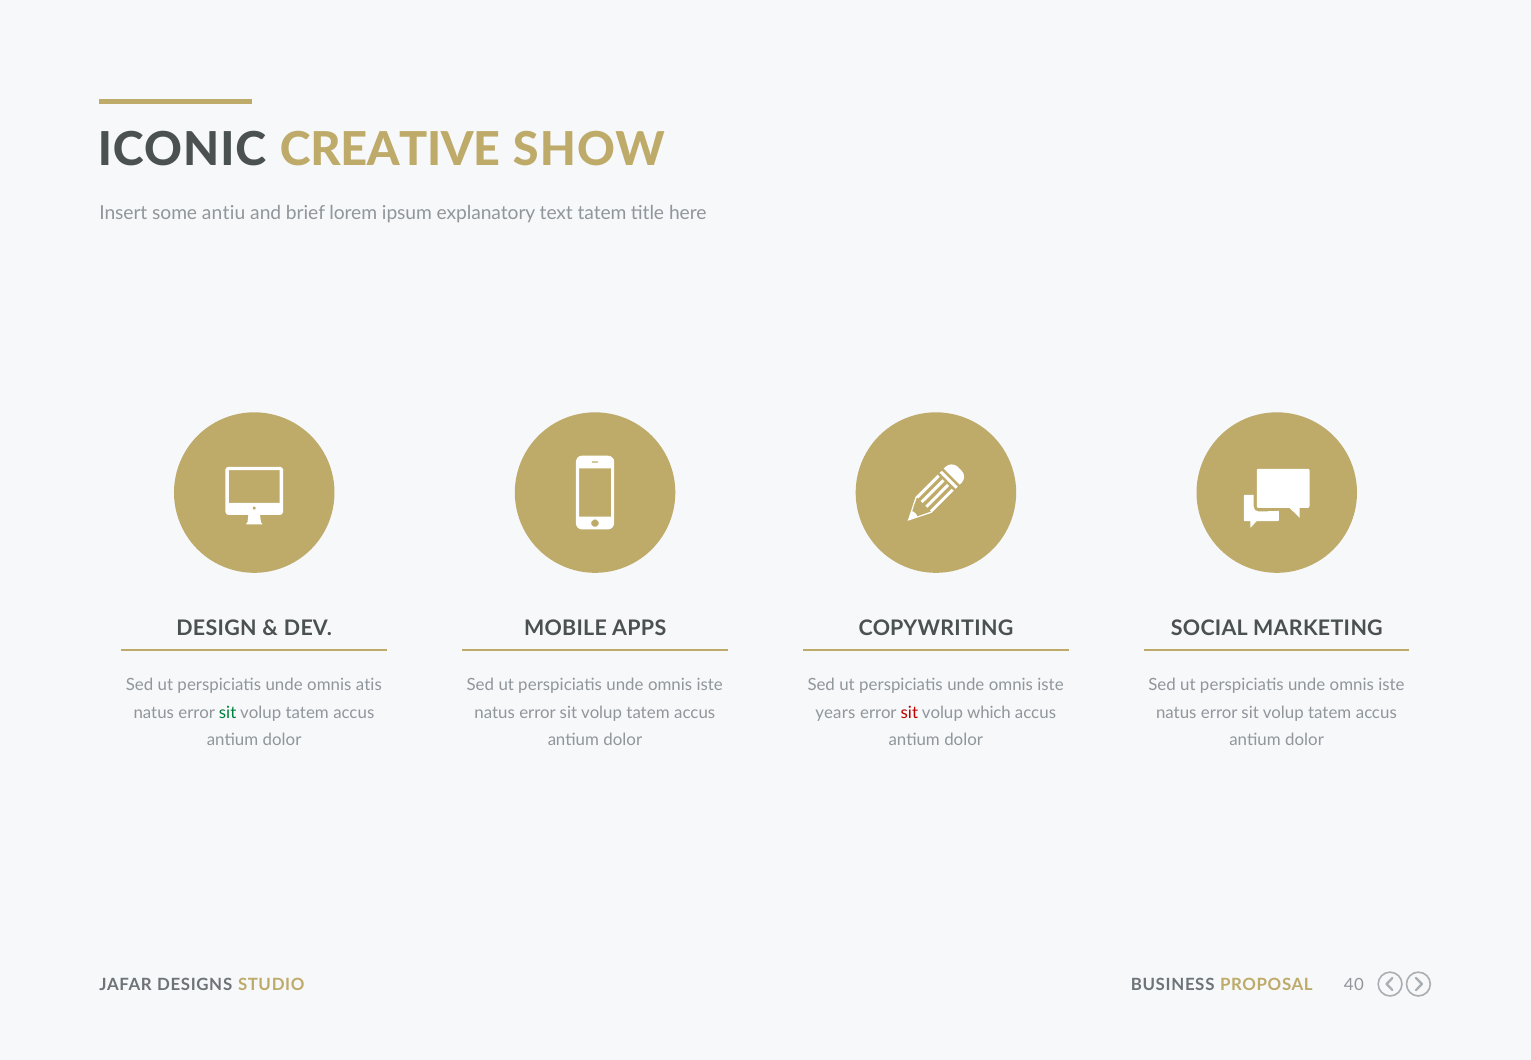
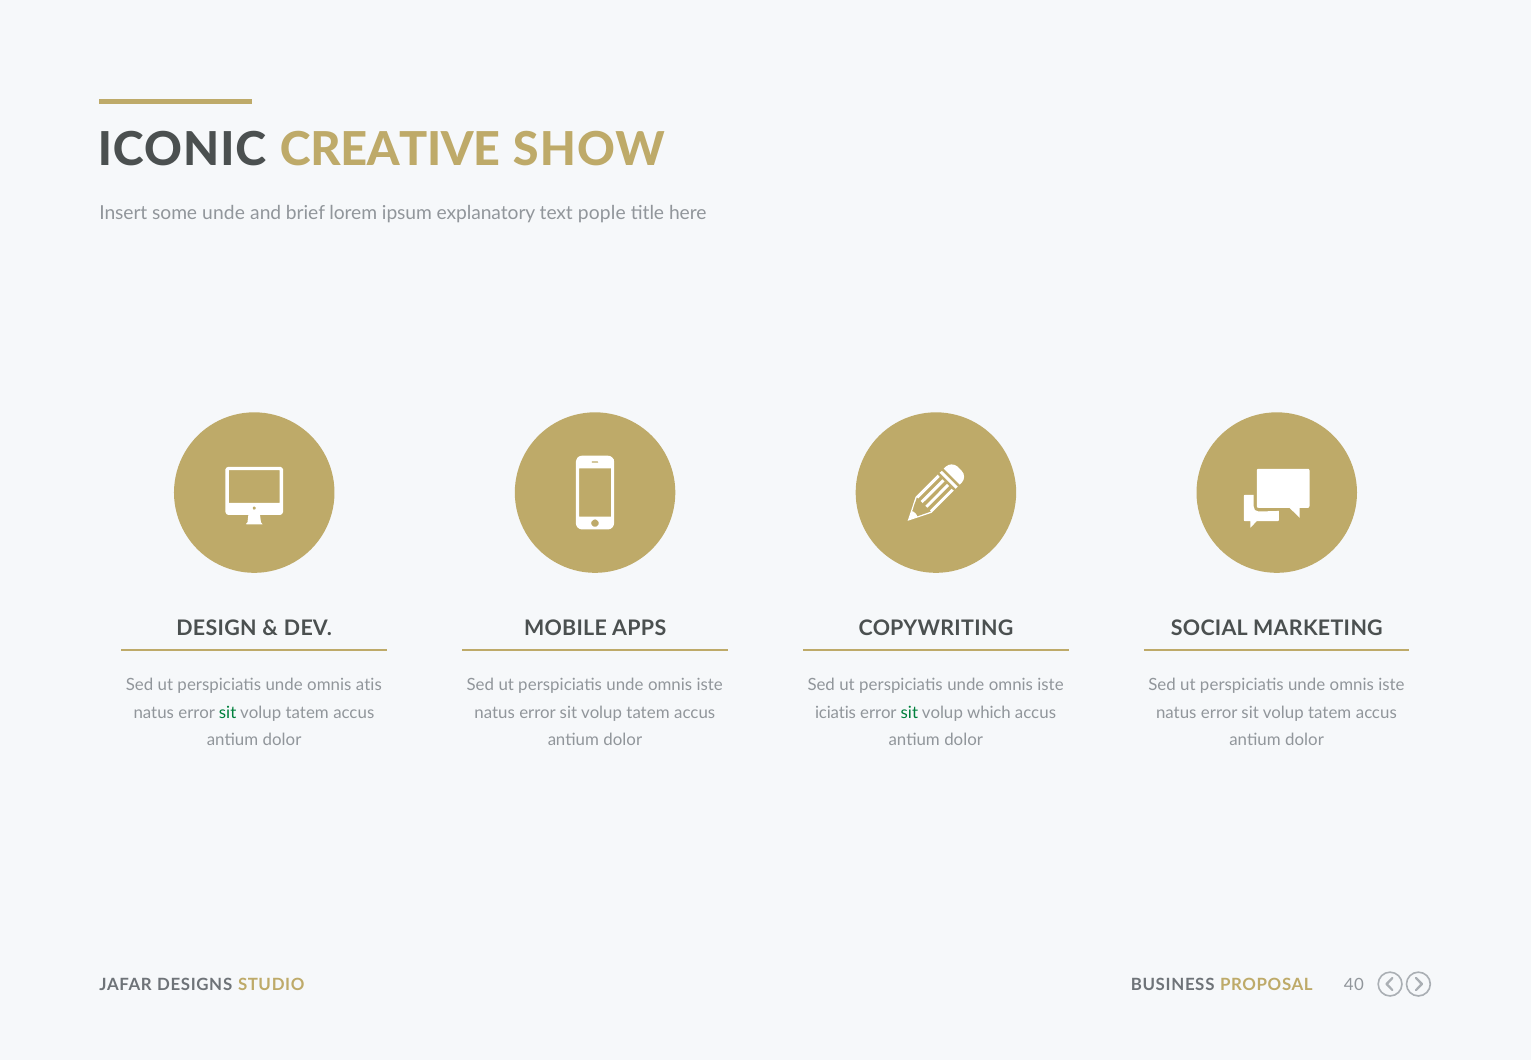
some antiu: antiu -> unde (224, 213)
text tatem: tatem -> pople (602, 213)
years: years -> iciatis (836, 713)
sit colour: red -> green (909, 713)
